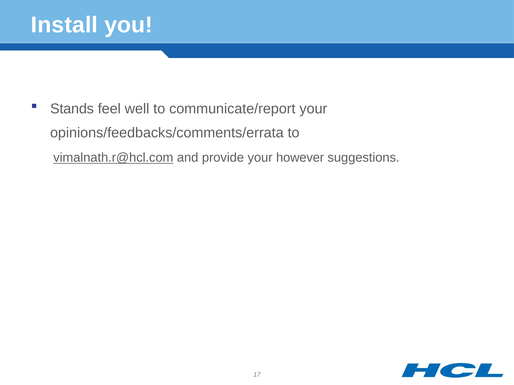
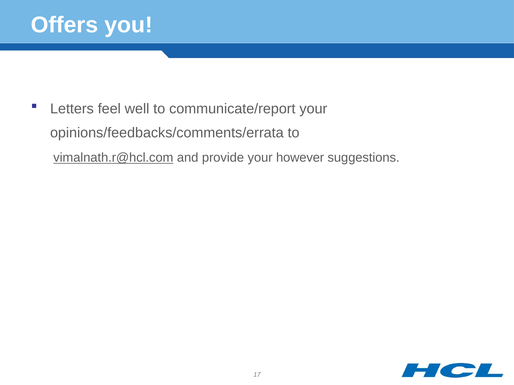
Install: Install -> Offers (64, 25)
Stands: Stands -> Letters (72, 109)
